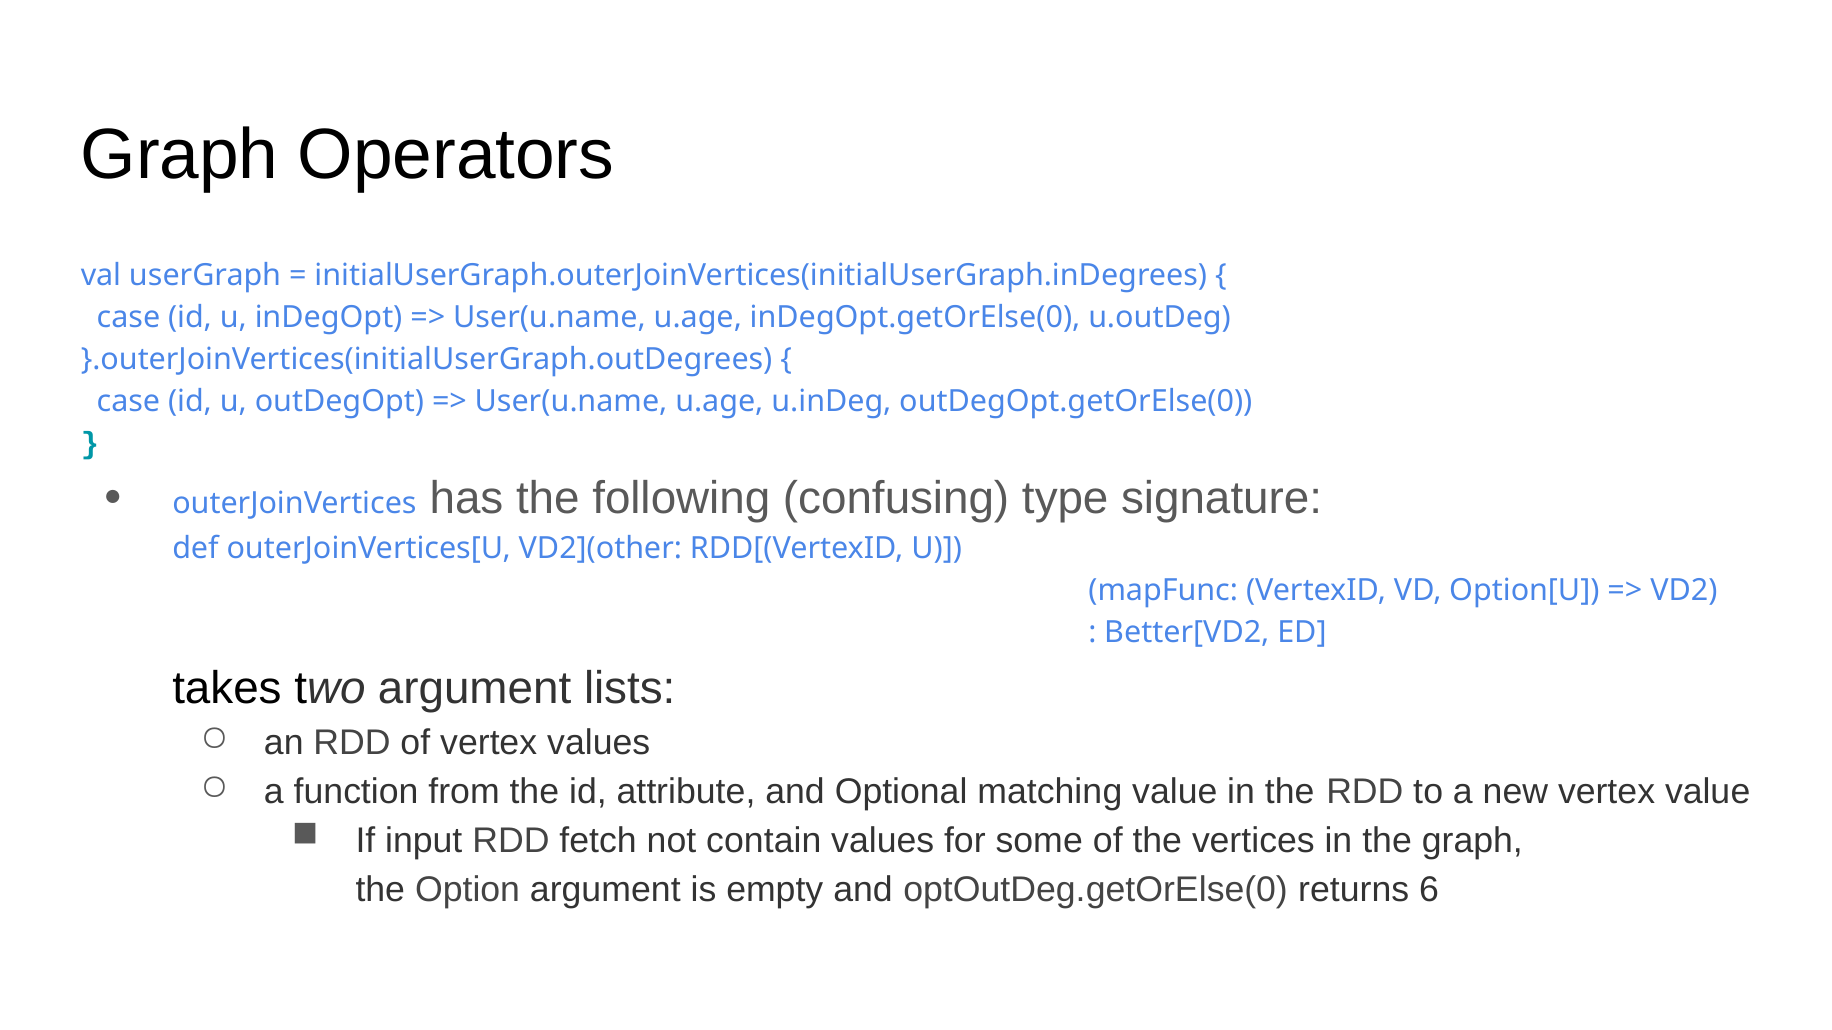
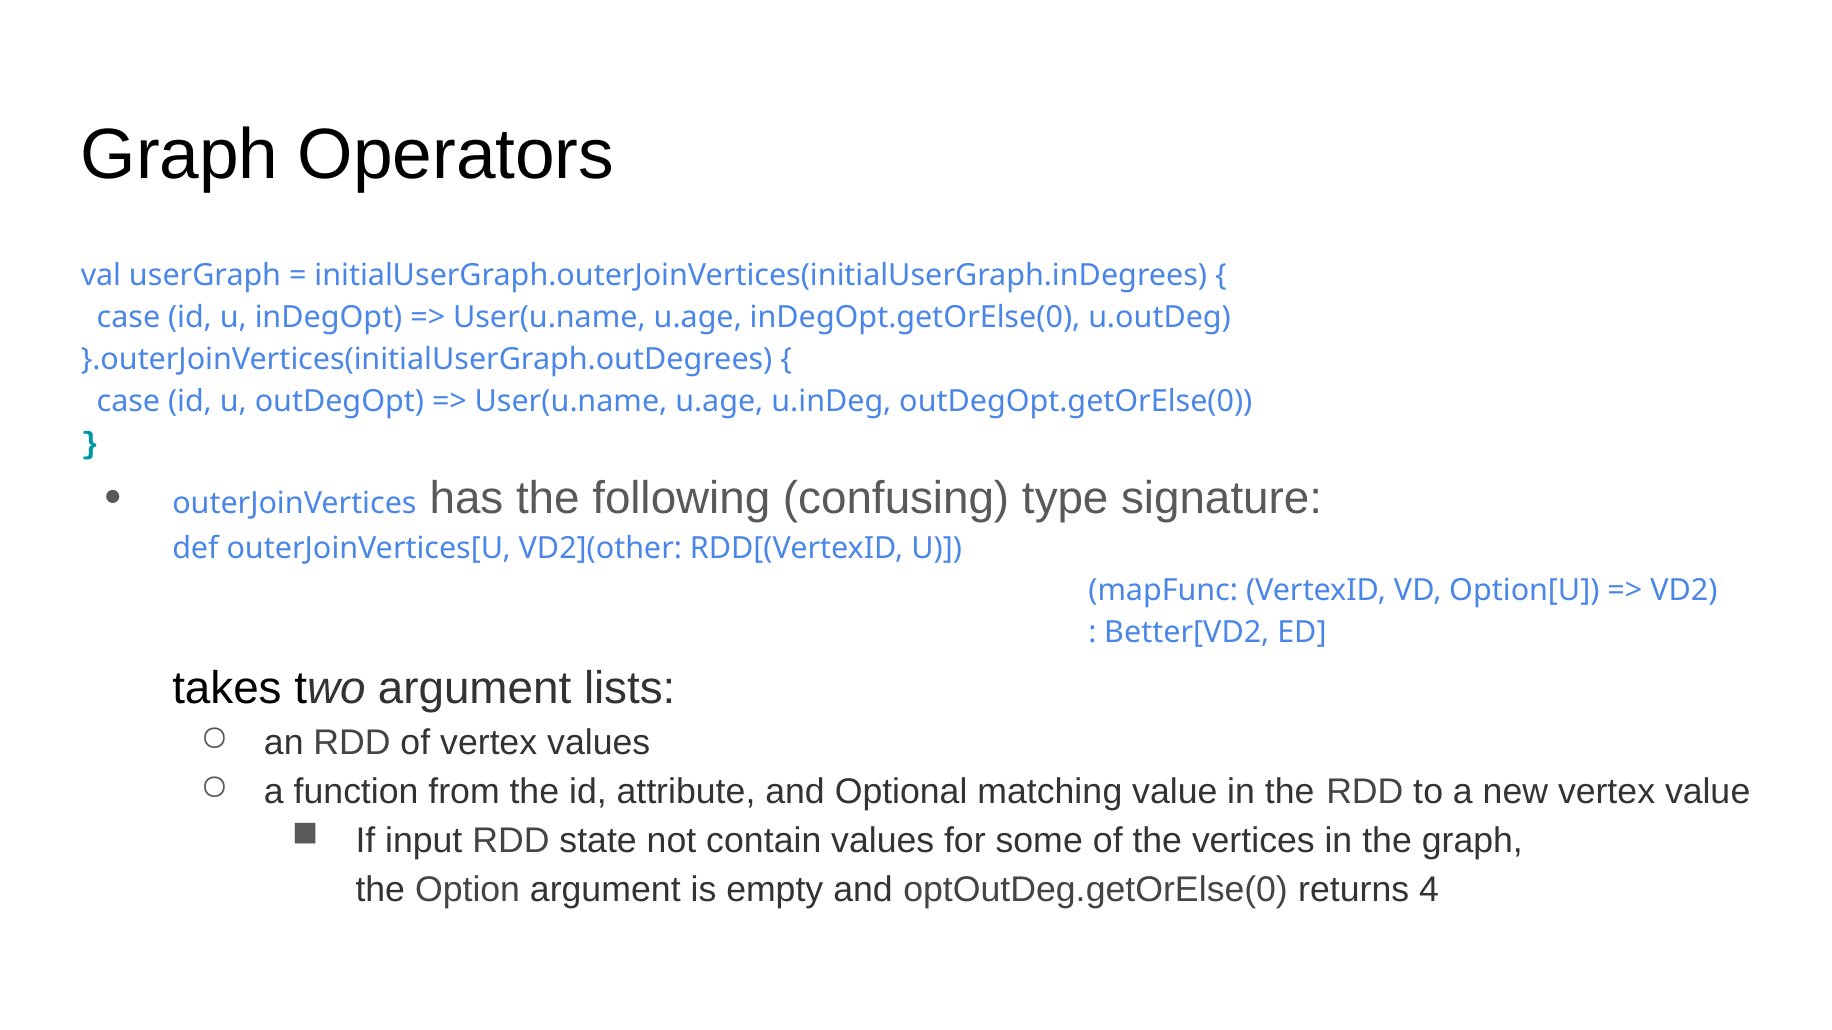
fetch: fetch -> state (598, 841)
6: 6 -> 4 (1429, 890)
